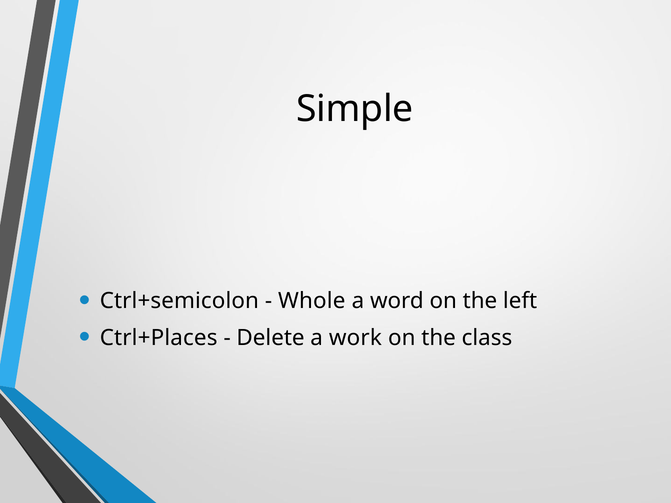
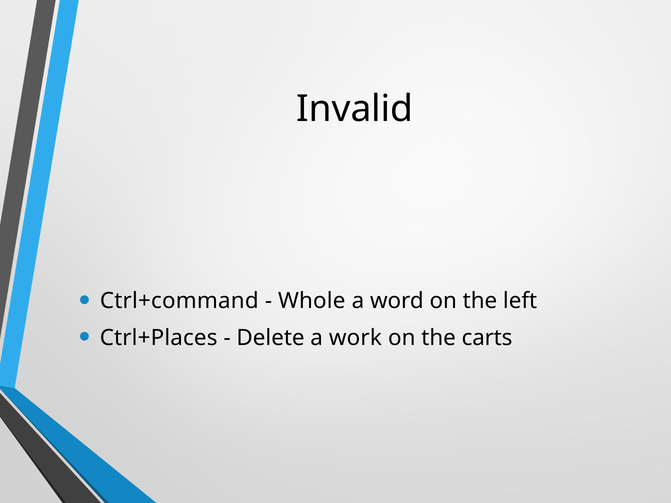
Simple: Simple -> Invalid (355, 109)
Ctrl+semicolon: Ctrl+semicolon -> Ctrl+command (179, 301)
class: class -> carts (487, 338)
